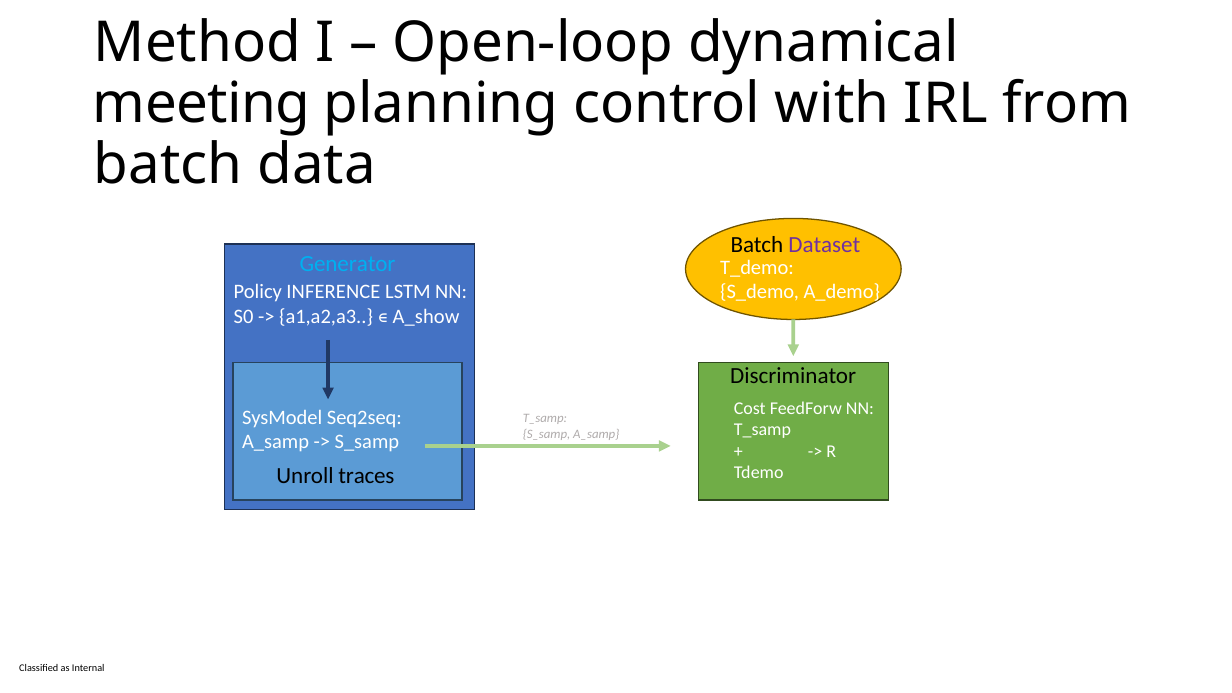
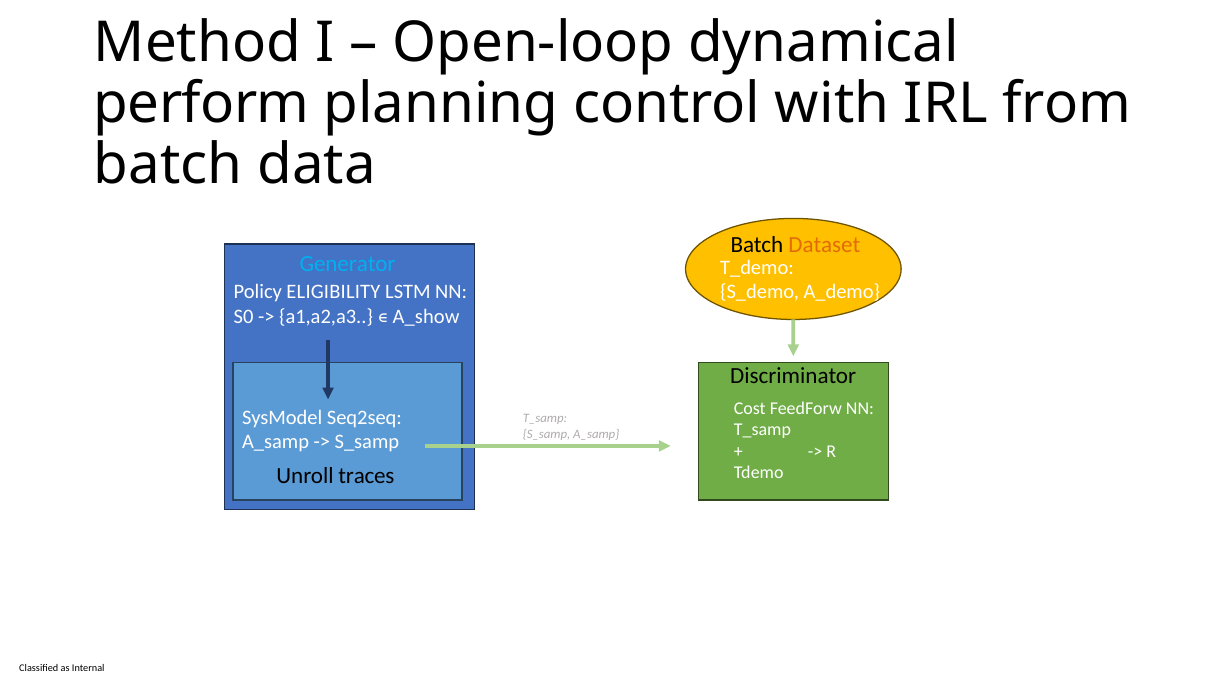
meeting: meeting -> perform (202, 103)
Dataset colour: purple -> orange (824, 245)
INFERENCE: INFERENCE -> ELIGIBILITY (333, 292)
